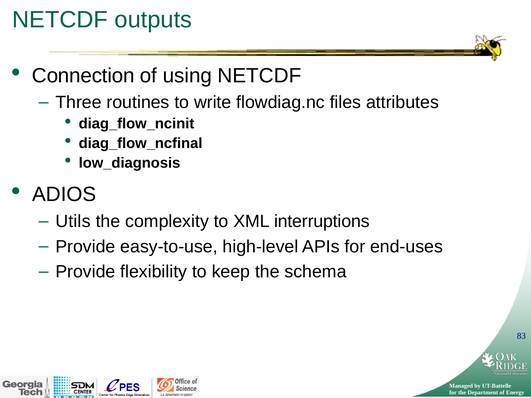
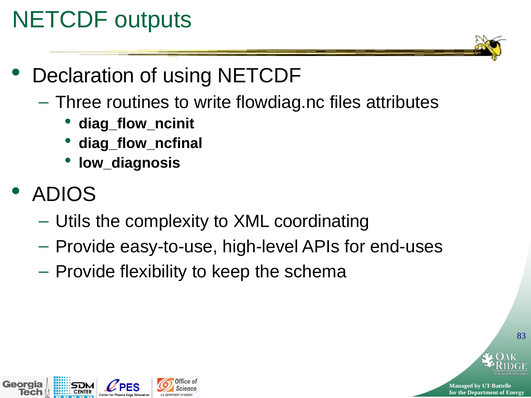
Connection: Connection -> Declaration (83, 76)
interruptions: interruptions -> coordinating (322, 221)
